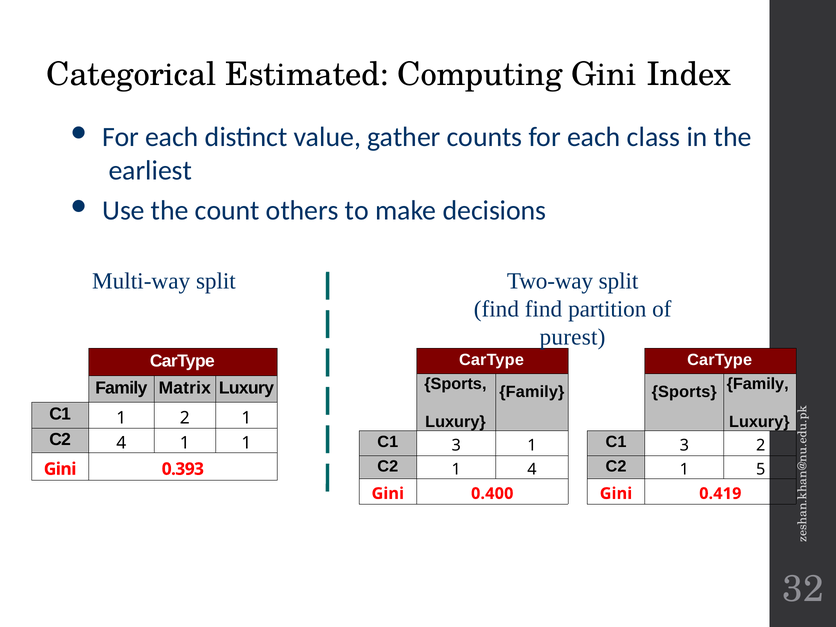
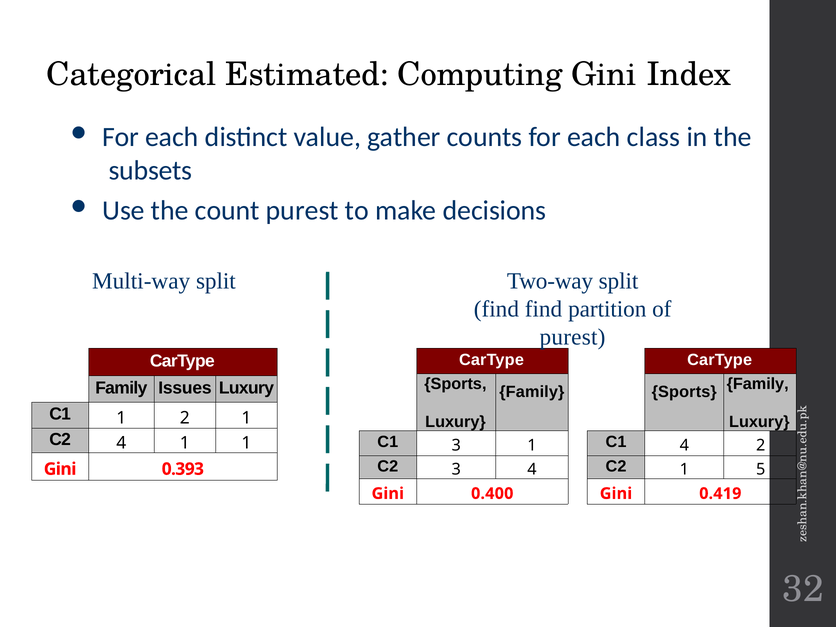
earliest: earliest -> subsets (150, 170)
count others: others -> purest (302, 211)
Matrix: Matrix -> Issues (185, 388)
3: 3 -> 4 (684, 445)
1: 1 -> 3 (456, 469)
